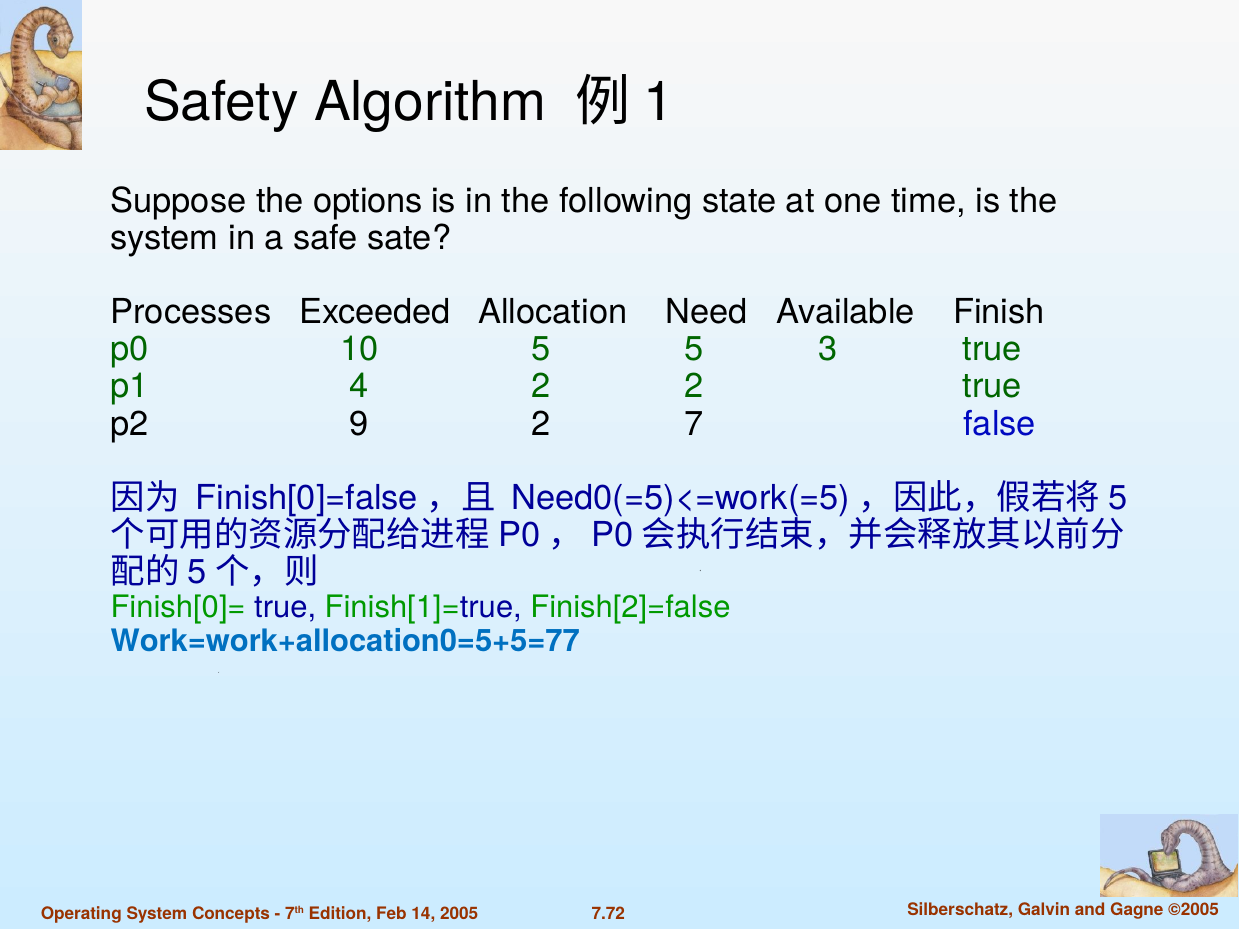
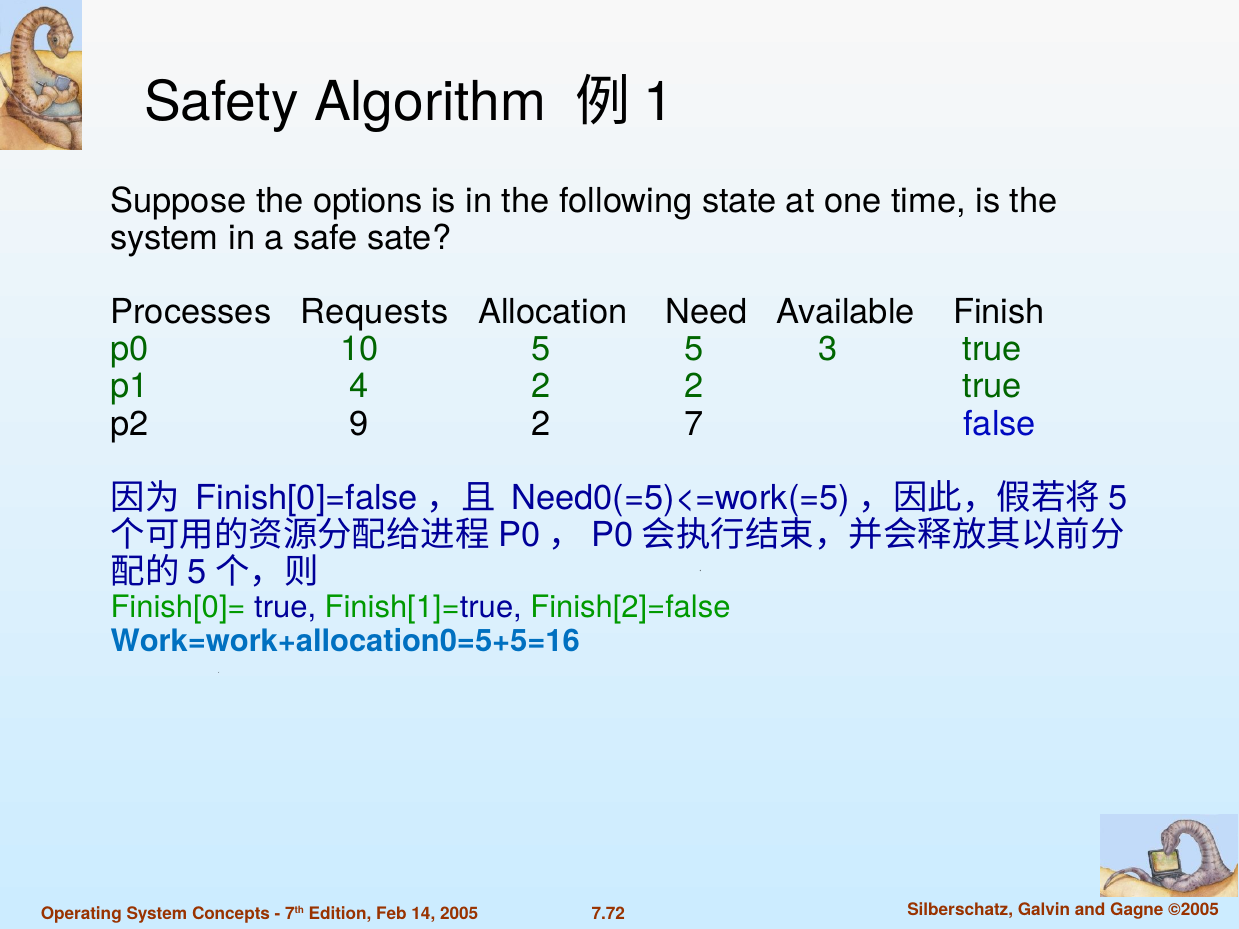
Exceeded: Exceeded -> Requests (374, 312)
Work=work+allocation0=5+5=77: Work=work+allocation0=5+5=77 -> Work=work+allocation0=5+5=16 (345, 641)
